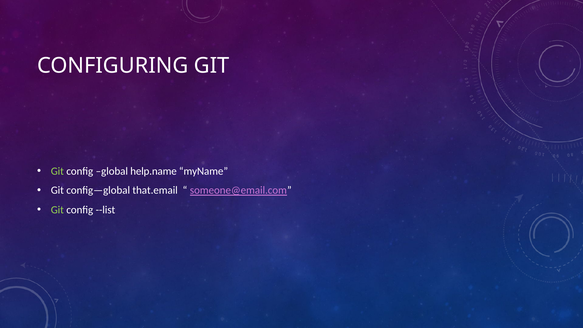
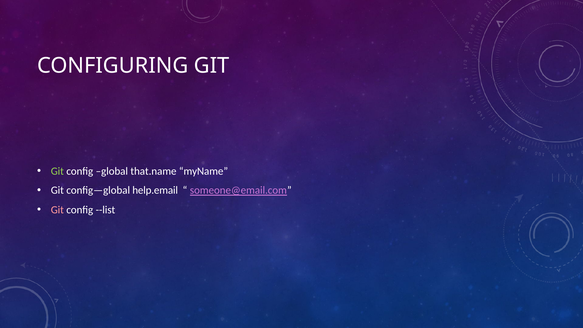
help.name: help.name -> that.name (153, 171)
that.email: that.email -> help.email (155, 190)
Git colour: light green -> pink (57, 210)
